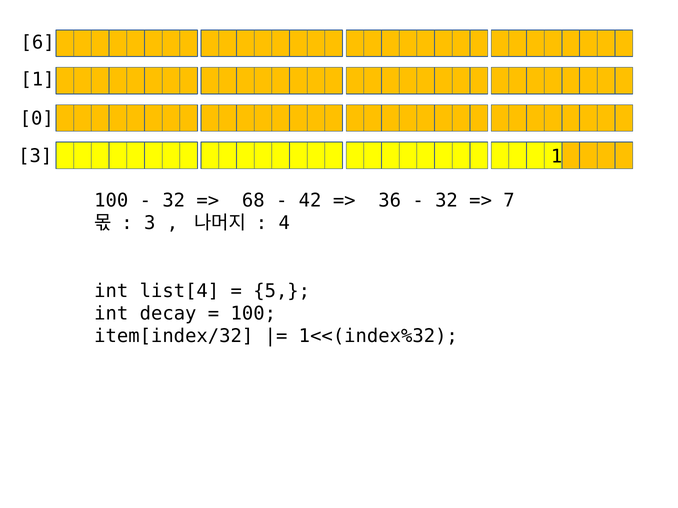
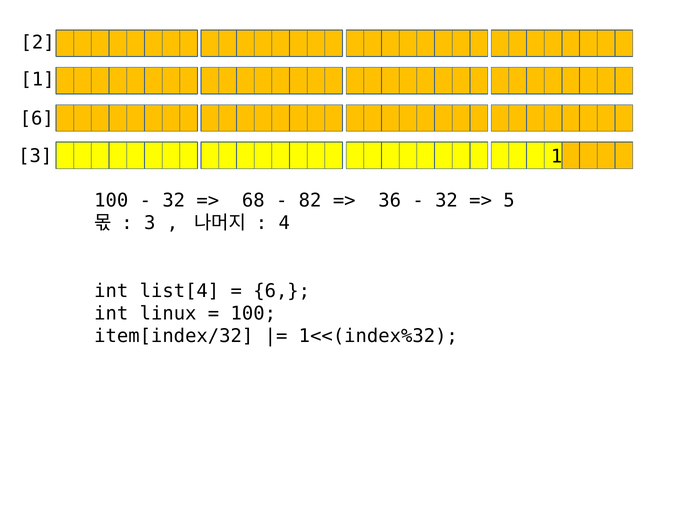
6: 6 -> 2 (38, 42)
0: 0 -> 6 (37, 118)
42: 42 -> 82 (310, 201)
7: 7 -> 5 (509, 201)
5: 5 -> 6 (282, 291)
decay: decay -> linux (168, 314)
